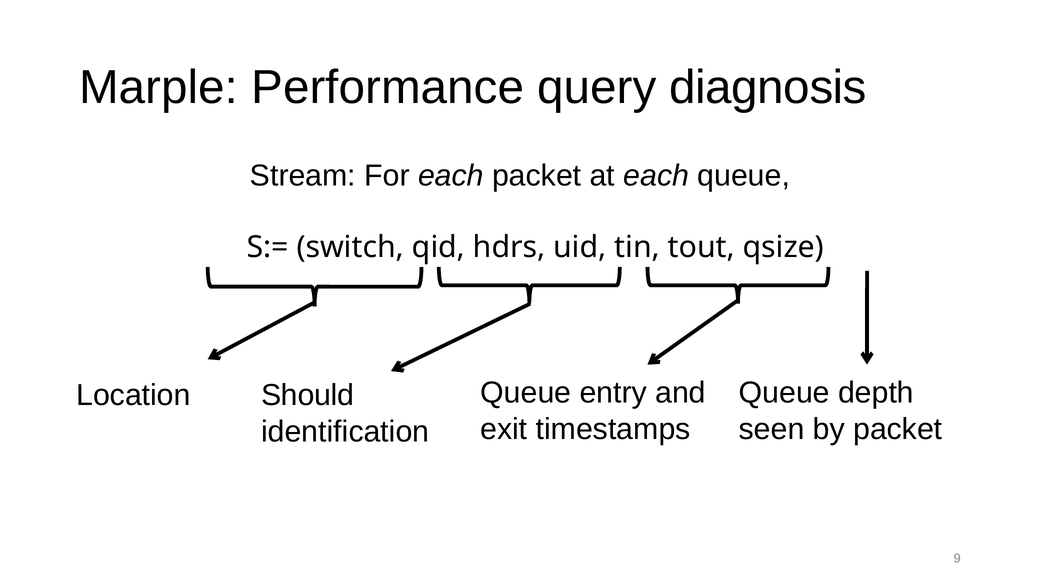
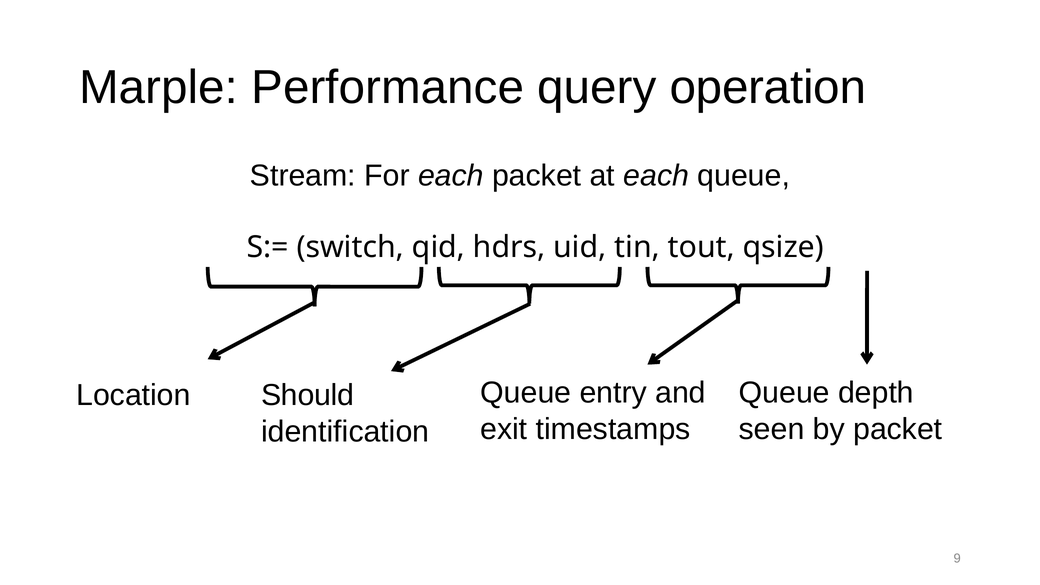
diagnosis: diagnosis -> operation (768, 87)
